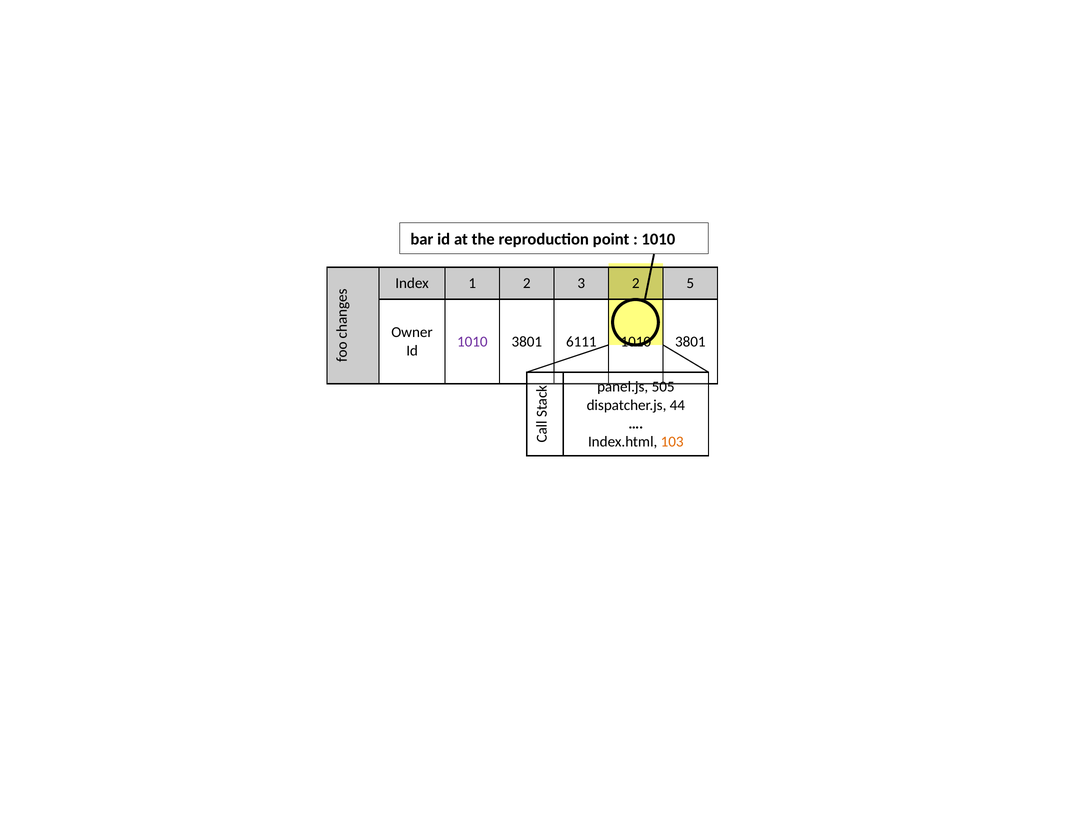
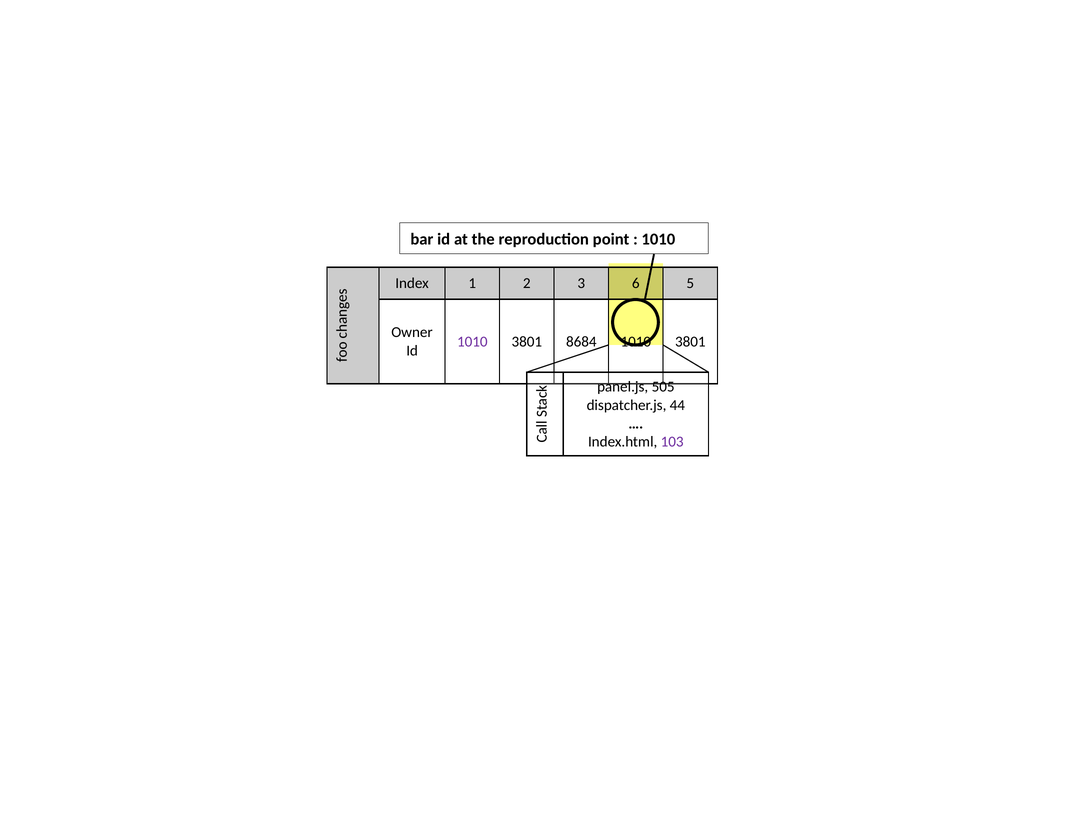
3 2: 2 -> 6 (636, 284)
6111: 6111 -> 8684 (581, 342)
103 colour: orange -> purple (672, 442)
